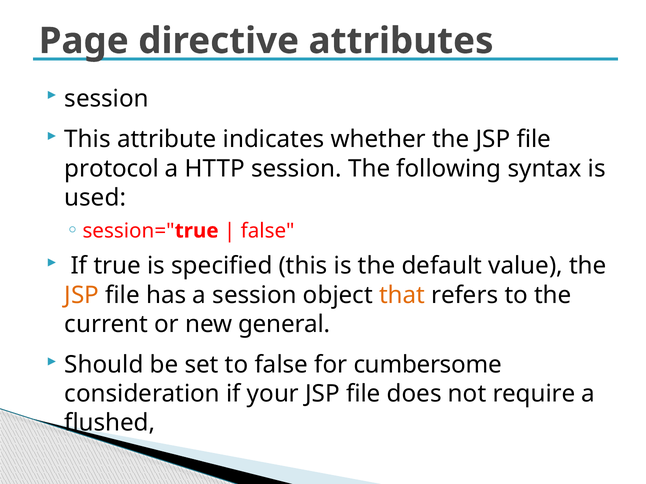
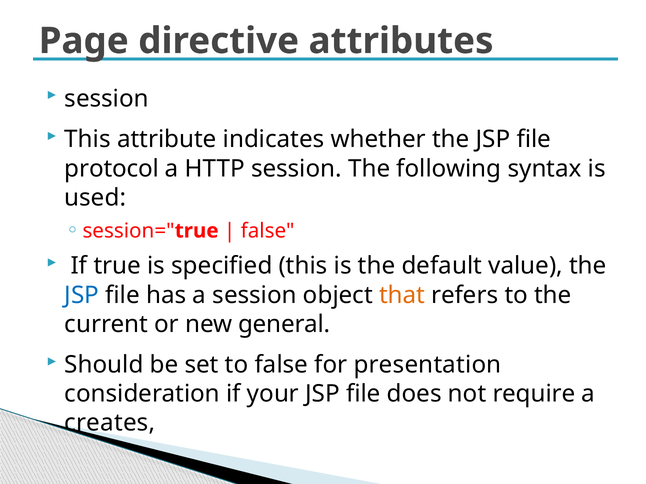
JSP colour: orange -> blue (82, 295)
cumbersome: cumbersome -> presentation (428, 365)
flushed: flushed -> creates (110, 423)
